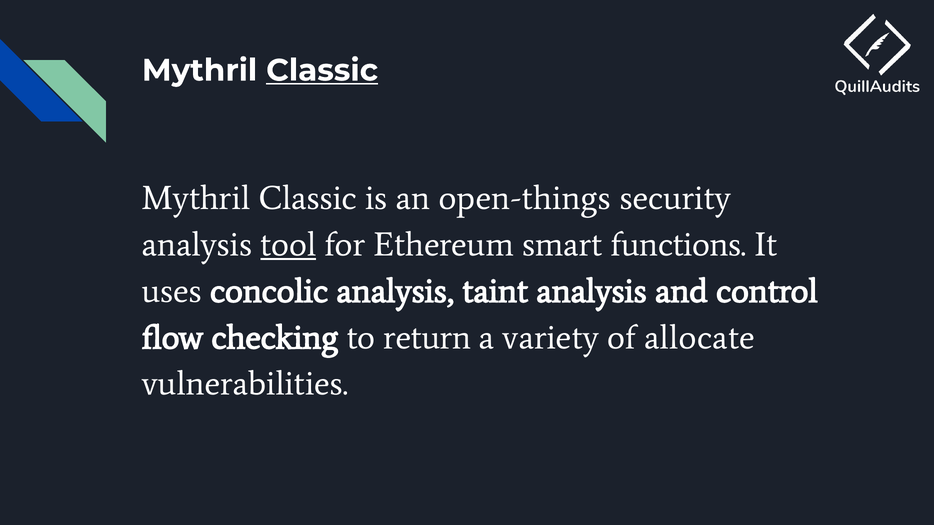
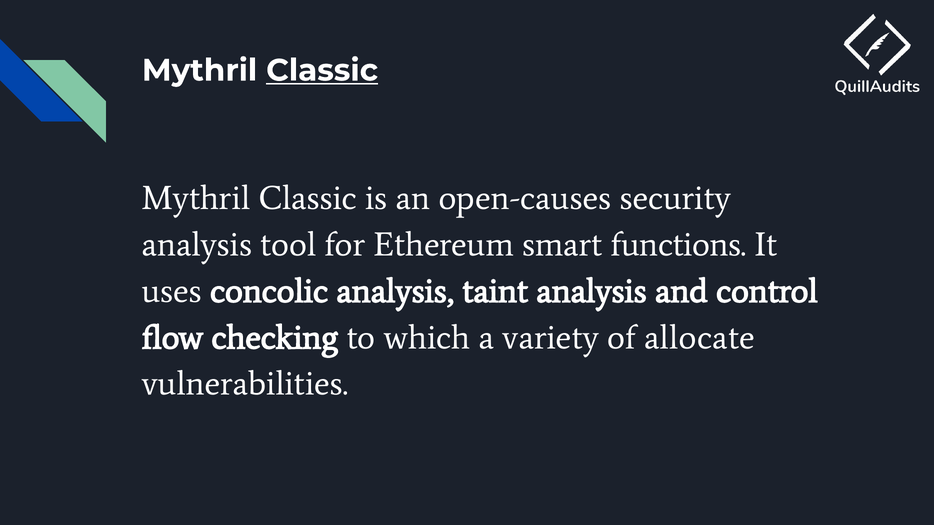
open-things: open-things -> open-causes (525, 198)
tool underline: present -> none (288, 245)
return: return -> which (427, 338)
